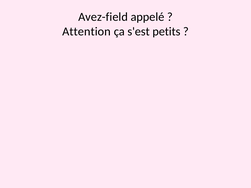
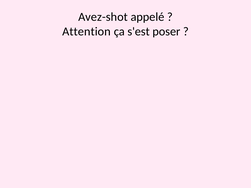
Avez-field: Avez-field -> Avez-shot (103, 17)
petits: petits -> poser (166, 32)
